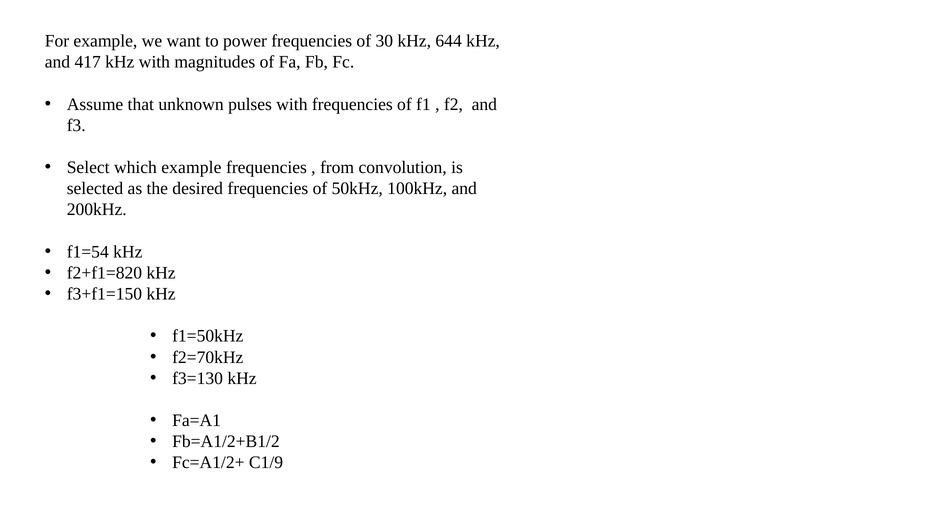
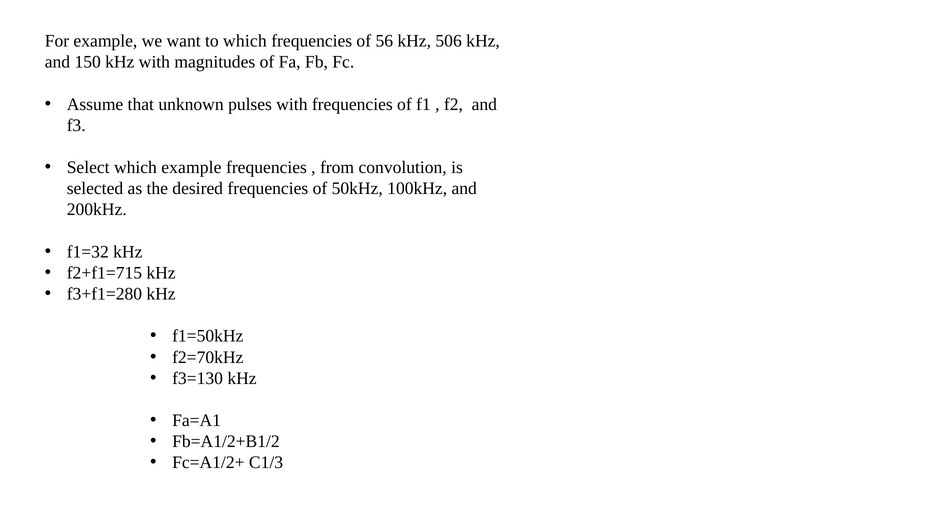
to power: power -> which (245, 41)
30: 30 -> 56 (384, 41)
644: 644 -> 506 (449, 41)
417: 417 -> 150 (88, 62)
f1=54: f1=54 -> f1=32 (88, 252)
f2+f1=820: f2+f1=820 -> f2+f1=715 (104, 273)
f3+f1=150: f3+f1=150 -> f3+f1=280 (104, 294)
C1/9: C1/9 -> C1/3 (266, 463)
